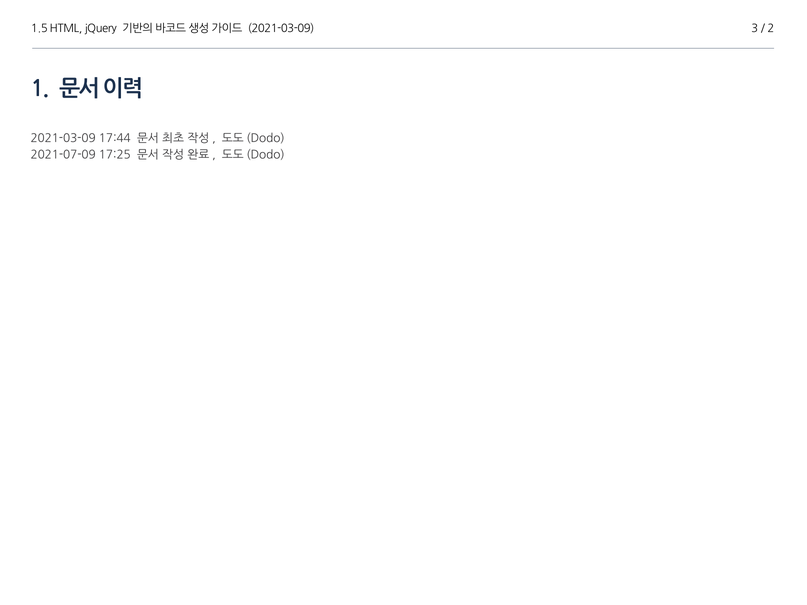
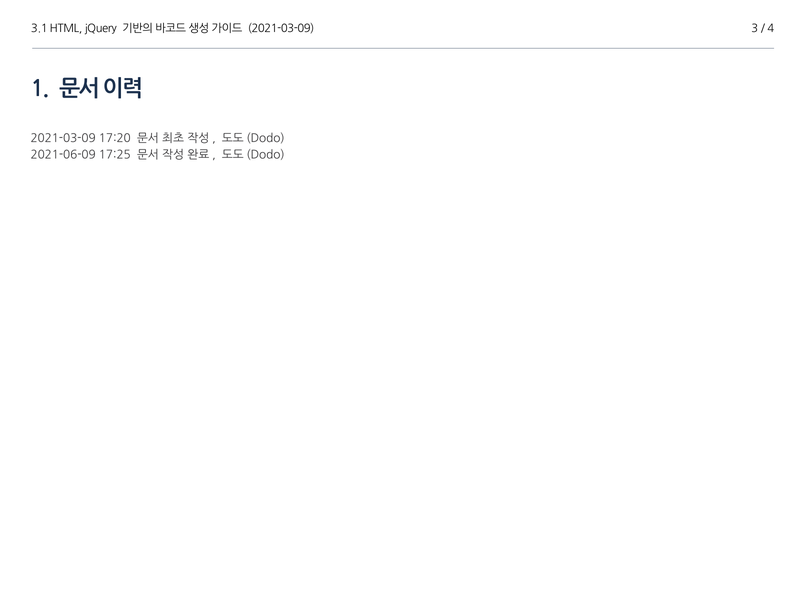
1.5: 1.5 -> 3.1 (39, 29)
2: 2 -> 4 (771, 29)
17:44: 17:44 -> 17:20 (115, 138)
2021-07-09: 2021-07-09 -> 2021-06-09 (63, 155)
